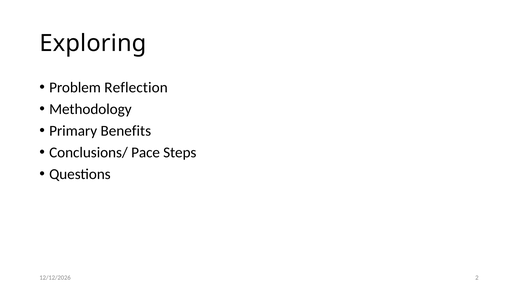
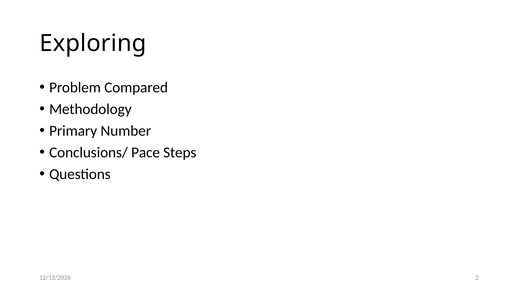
Reflection: Reflection -> Compared (136, 88)
Benefits: Benefits -> Number (126, 131)
